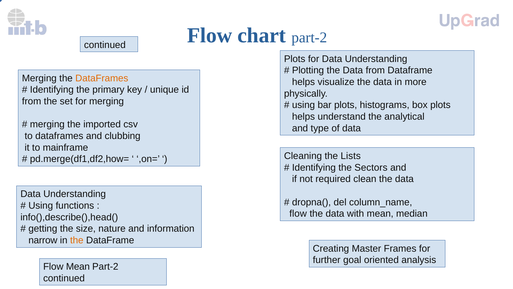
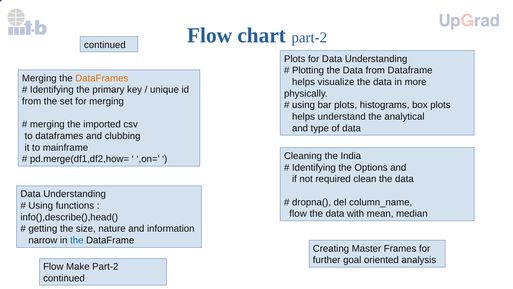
Lists: Lists -> India (351, 156)
Sectors: Sectors -> Options (371, 167)
the colour: orange -> blue (77, 240)
Flow Mean: Mean -> Make (78, 266)
